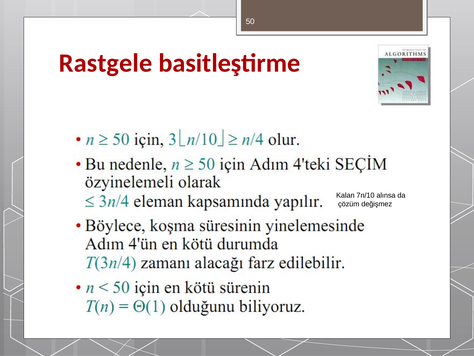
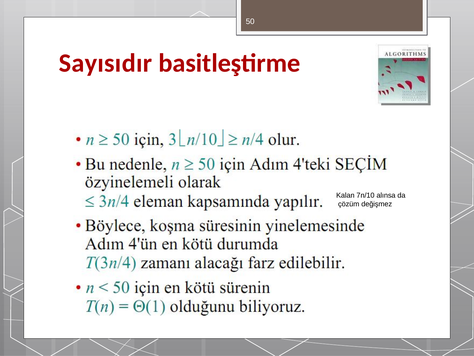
Rastgele: Rastgele -> Sayısıdır (106, 63)
